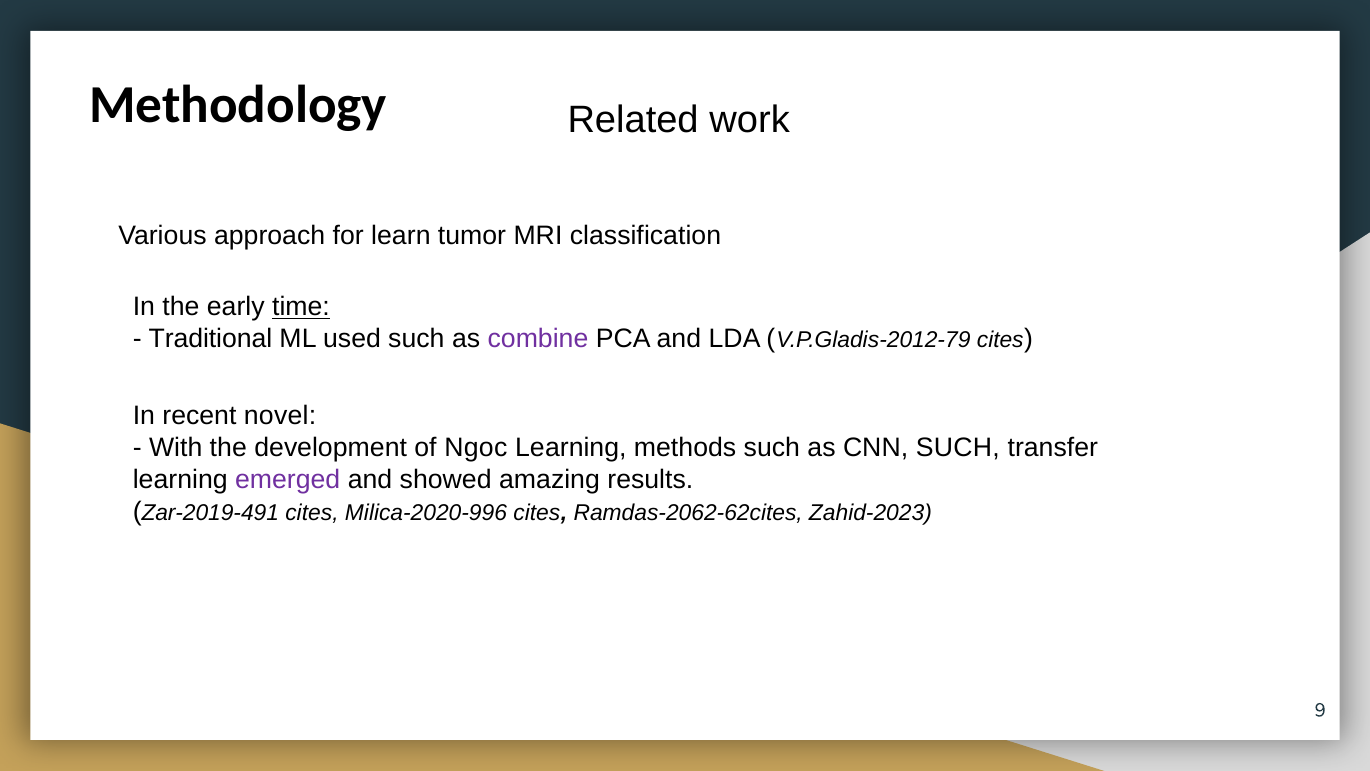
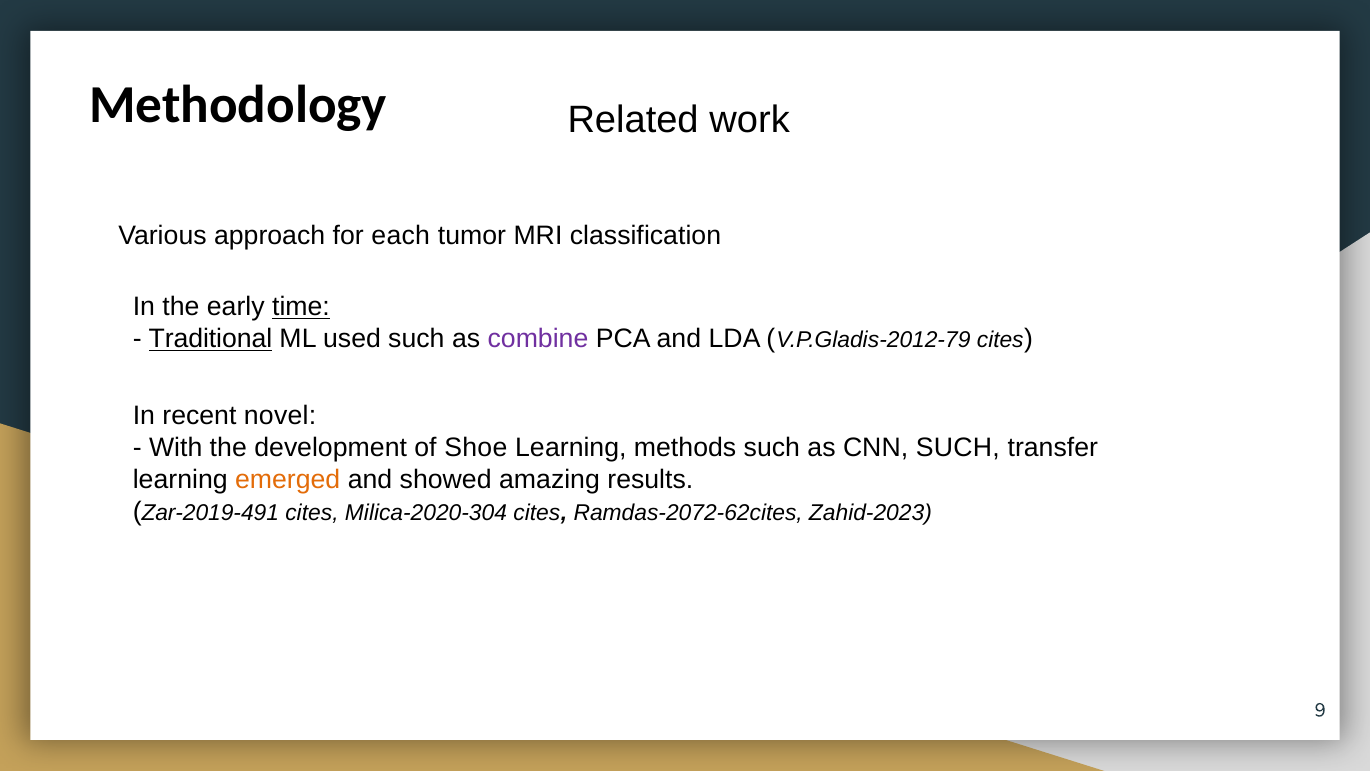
learn: learn -> each (401, 235)
Traditional underline: none -> present (210, 339)
Ngoc: Ngoc -> Shoe (476, 448)
emerged colour: purple -> orange (288, 480)
Milica-2020-996: Milica-2020-996 -> Milica-2020-304 (426, 513)
Ramdas-2062-62cites: Ramdas-2062-62cites -> Ramdas-2072-62cites (688, 513)
